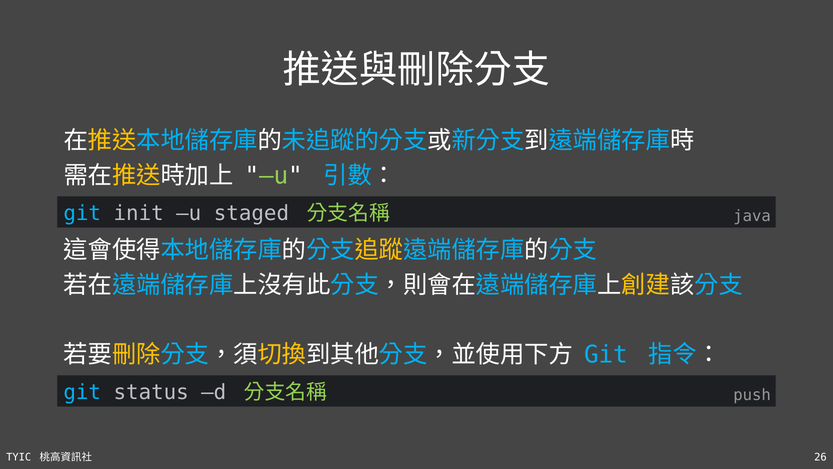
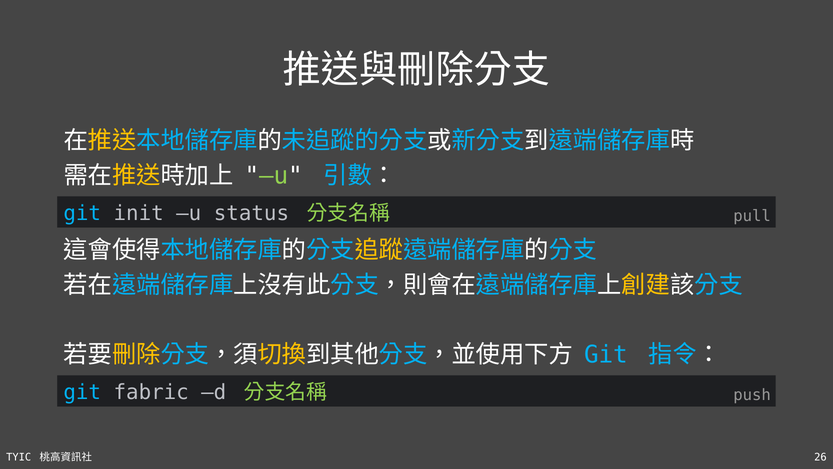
staged: staged -> status (251, 213)
java: java -> pull (752, 216)
status: status -> fabric (151, 392)
